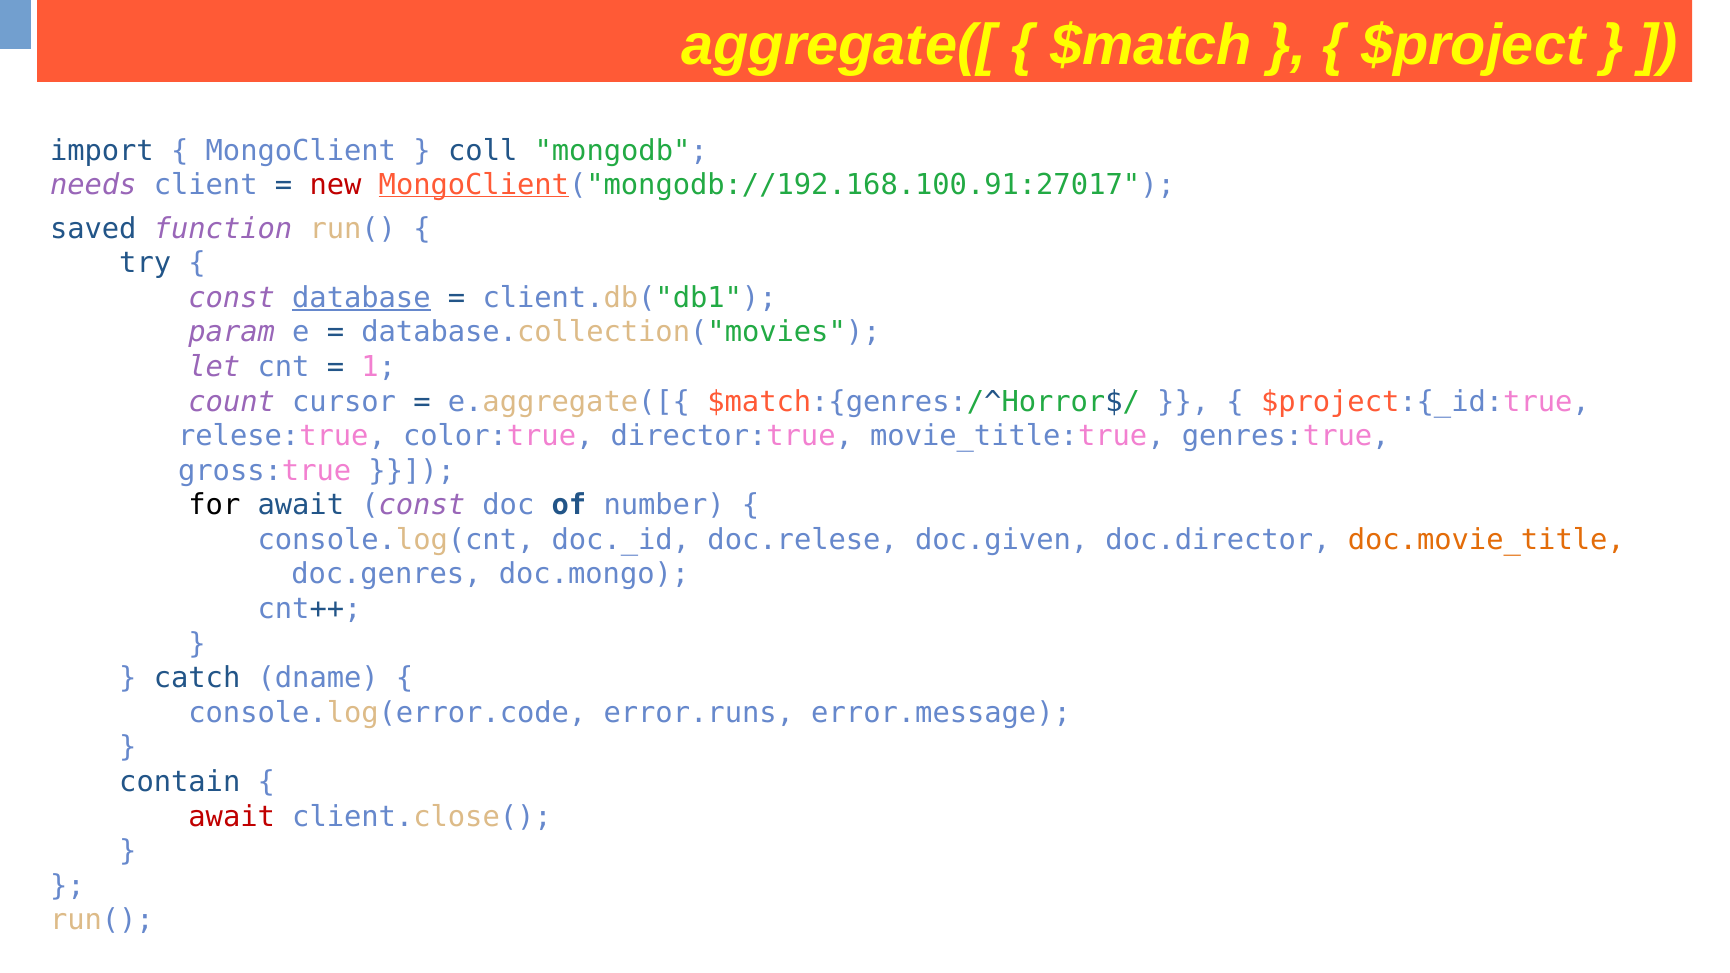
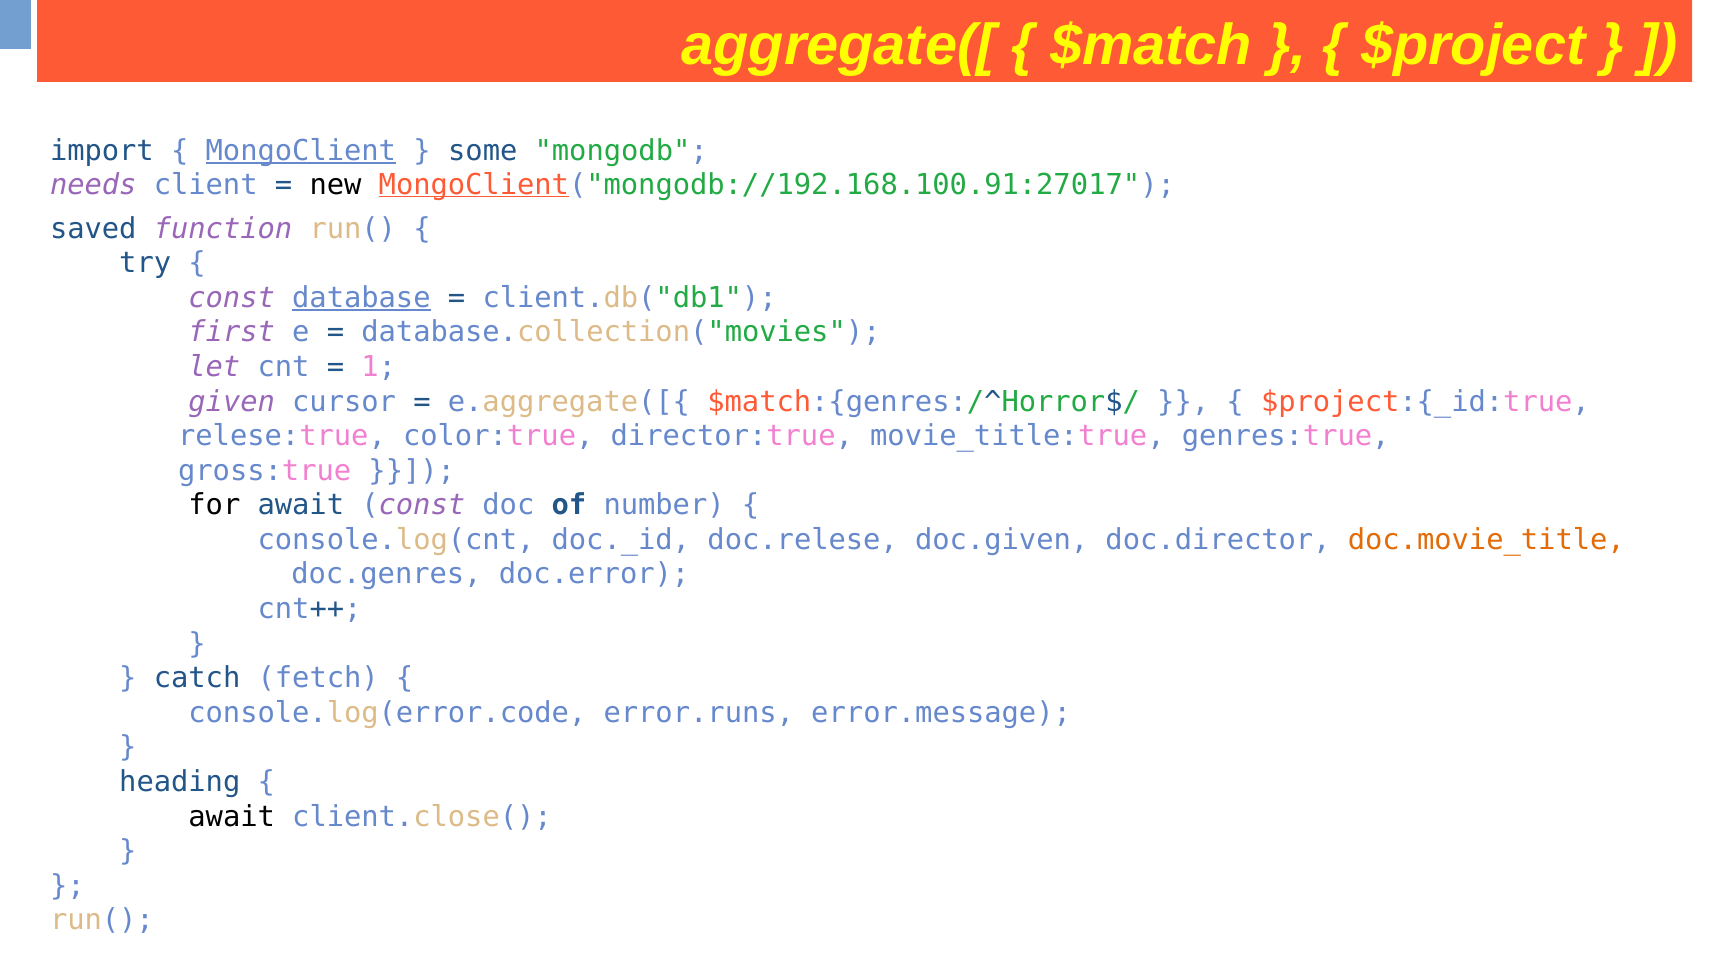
MongoClient underline: none -> present (301, 151)
coll: coll -> some (483, 151)
new colour: red -> black (335, 185)
param: param -> first (232, 332)
count: count -> given (232, 402)
doc.mongo: doc.mongo -> doc.error (594, 575)
dname: dname -> fetch (318, 678)
contain: contain -> heading (180, 782)
await colour: red -> black (232, 817)
